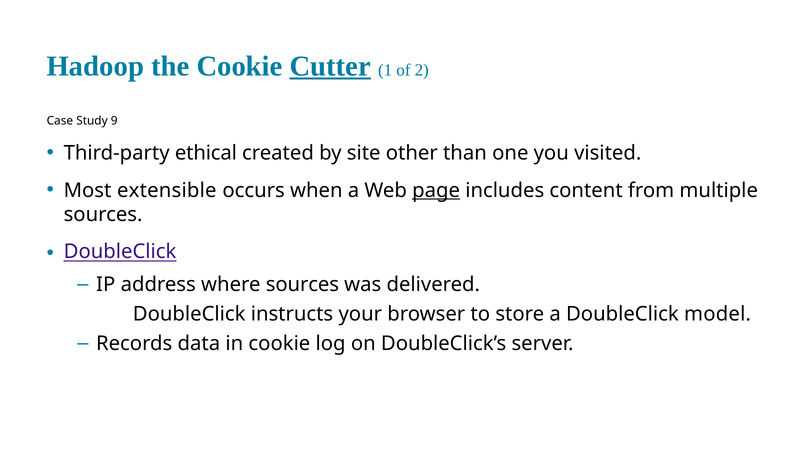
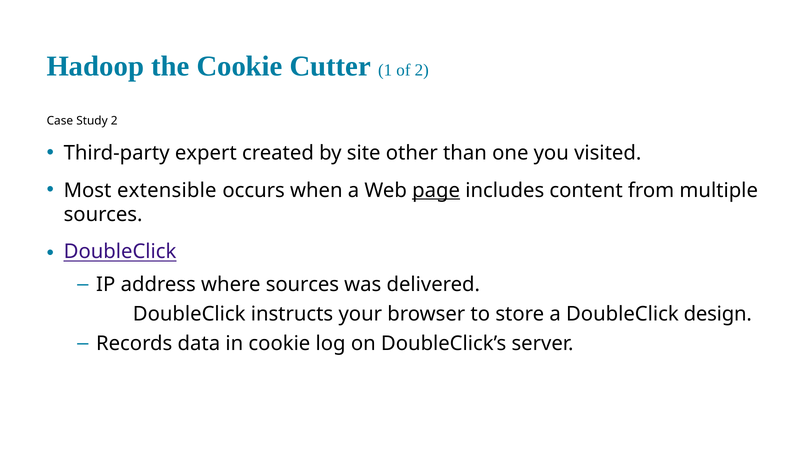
Cutter underline: present -> none (330, 66)
Study 9: 9 -> 2 (114, 121)
ethical: ethical -> expert (206, 153)
model: model -> design (718, 314)
